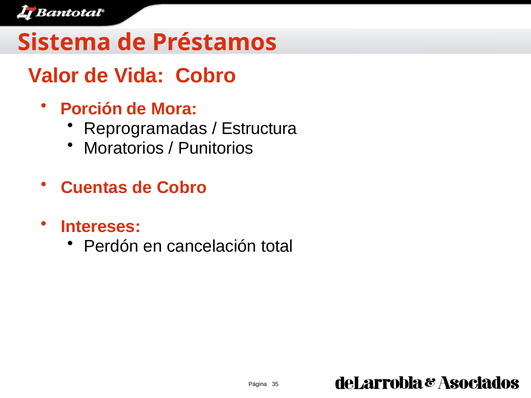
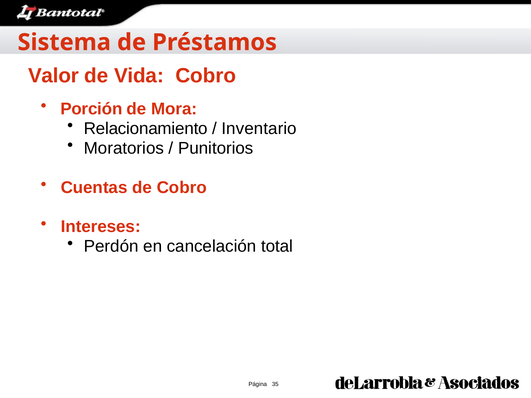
Reprogramadas: Reprogramadas -> Relacionamiento (146, 129)
Estructura: Estructura -> Inventario (259, 129)
